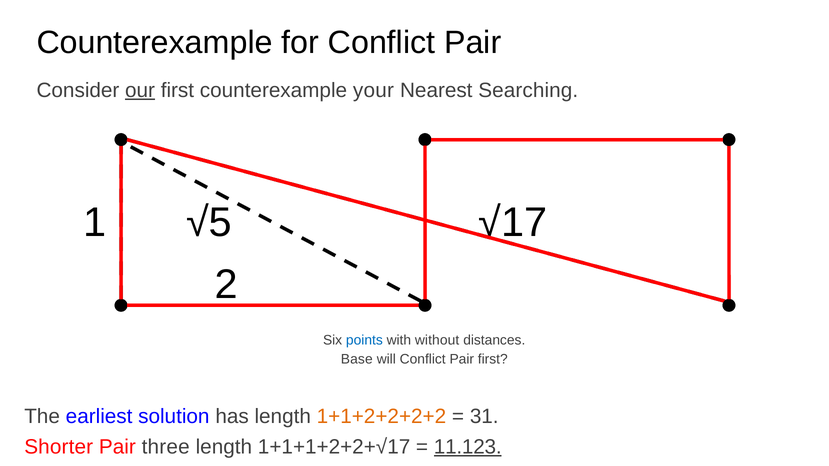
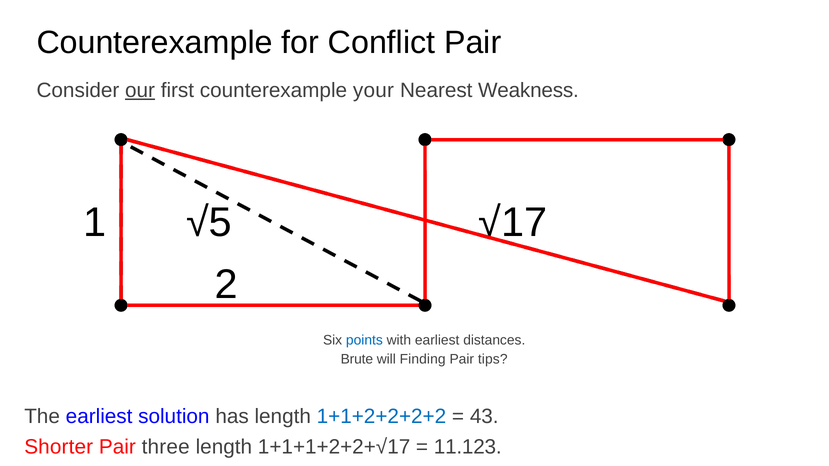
Searching: Searching -> Weakness (528, 91)
with without: without -> earliest (437, 340)
Base: Base -> Brute (357, 359)
will Conflict: Conflict -> Finding (423, 359)
Pair first: first -> tips (493, 359)
1+1+2+2+2+2 colour: orange -> blue (381, 417)
31: 31 -> 43 (484, 417)
11.123 underline: present -> none (468, 447)
